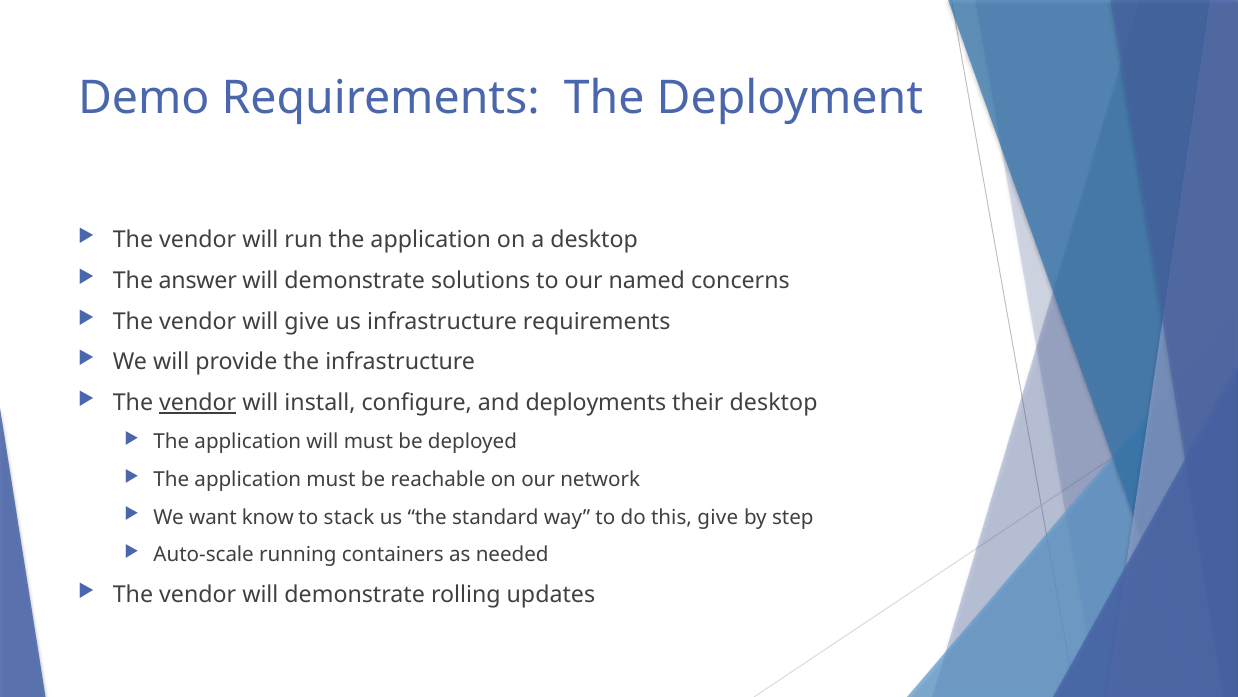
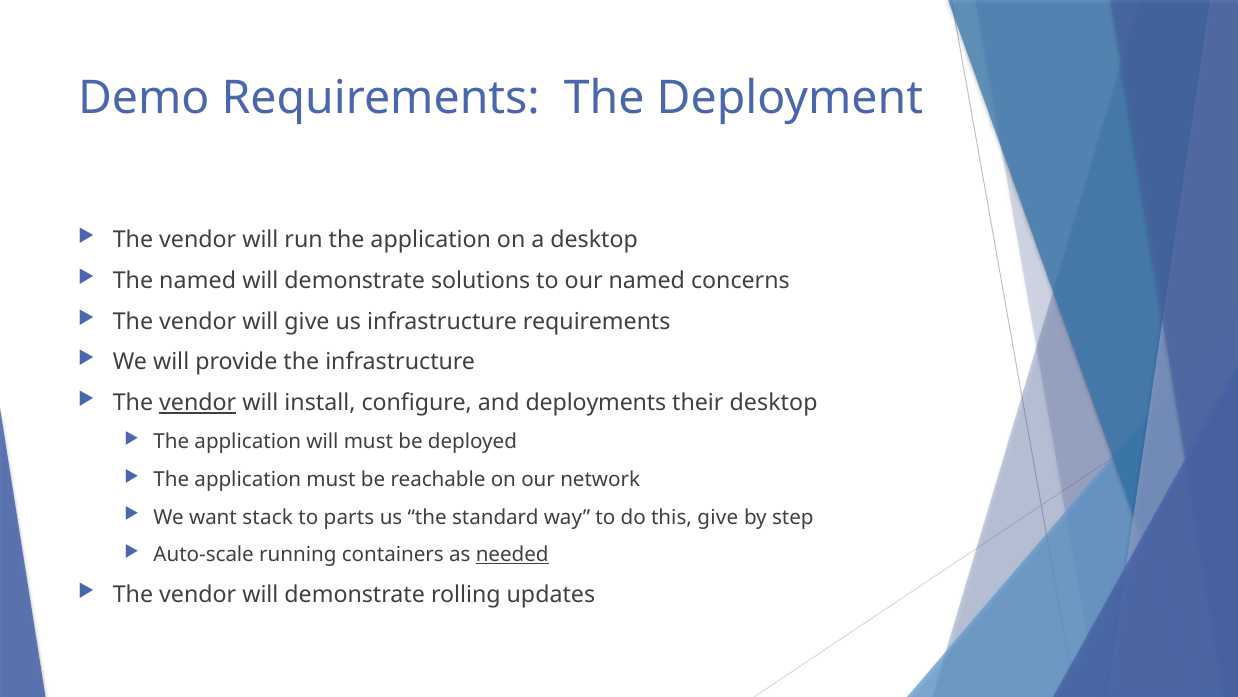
The answer: answer -> named (198, 280)
know: know -> stack (268, 517)
stack: stack -> parts (349, 517)
needed underline: none -> present (512, 554)
